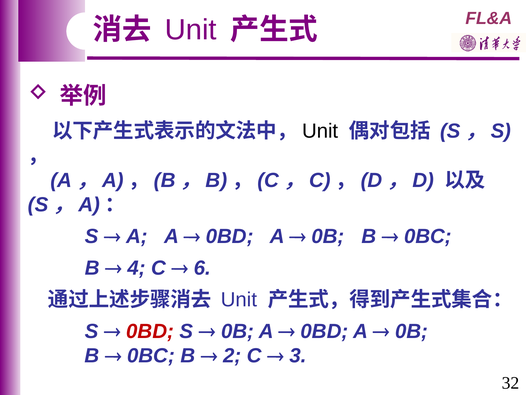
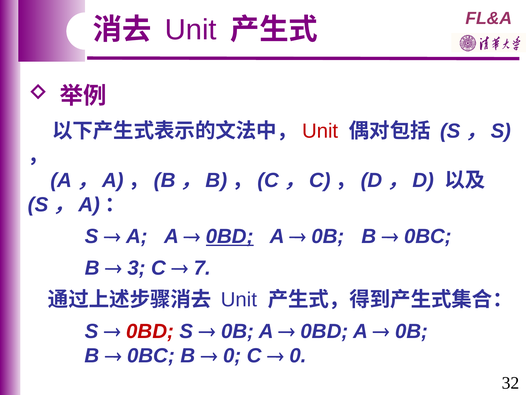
Unit colour: black -> red (320, 131)
0BD underline: none -> present (230, 236)
4: 4 -> 3 (136, 268)
6: 6 -> 7 (202, 268)
2: 2 -> 0 (232, 355)
3: 3 -> 0 (298, 355)
